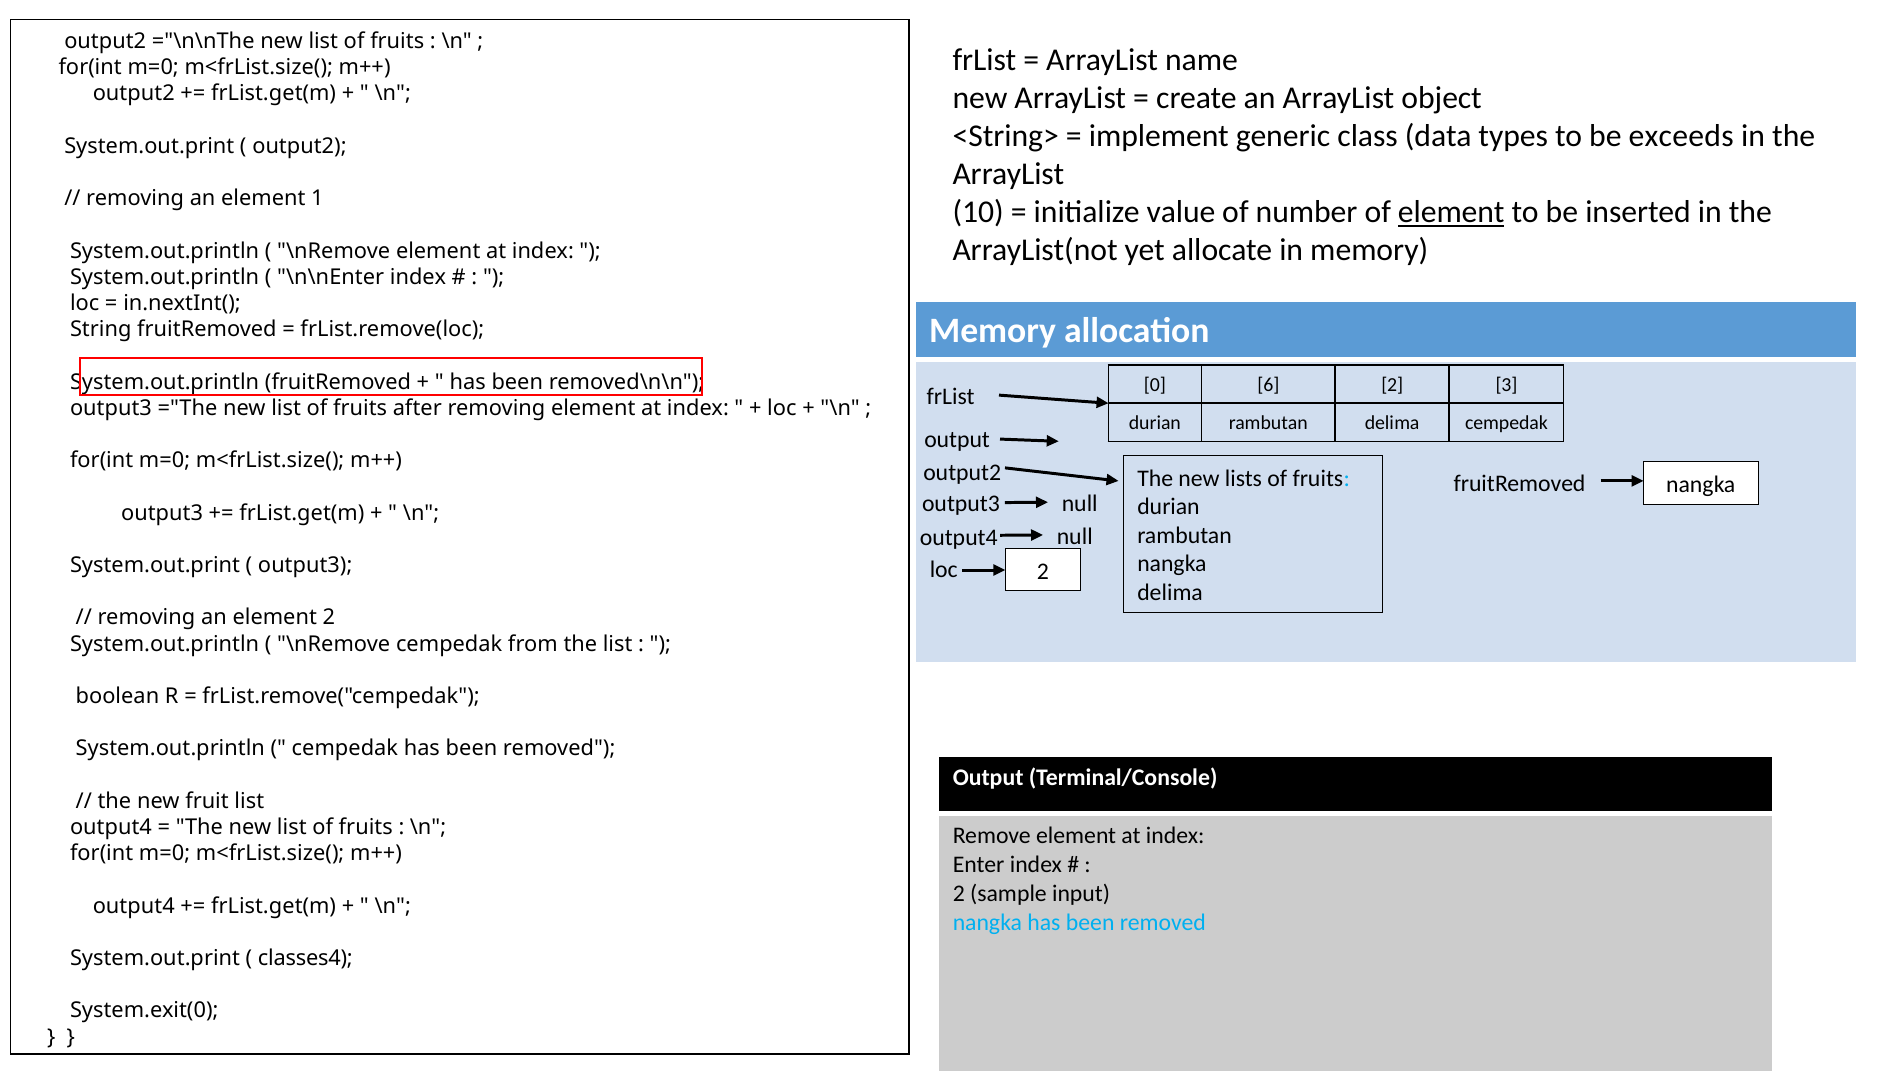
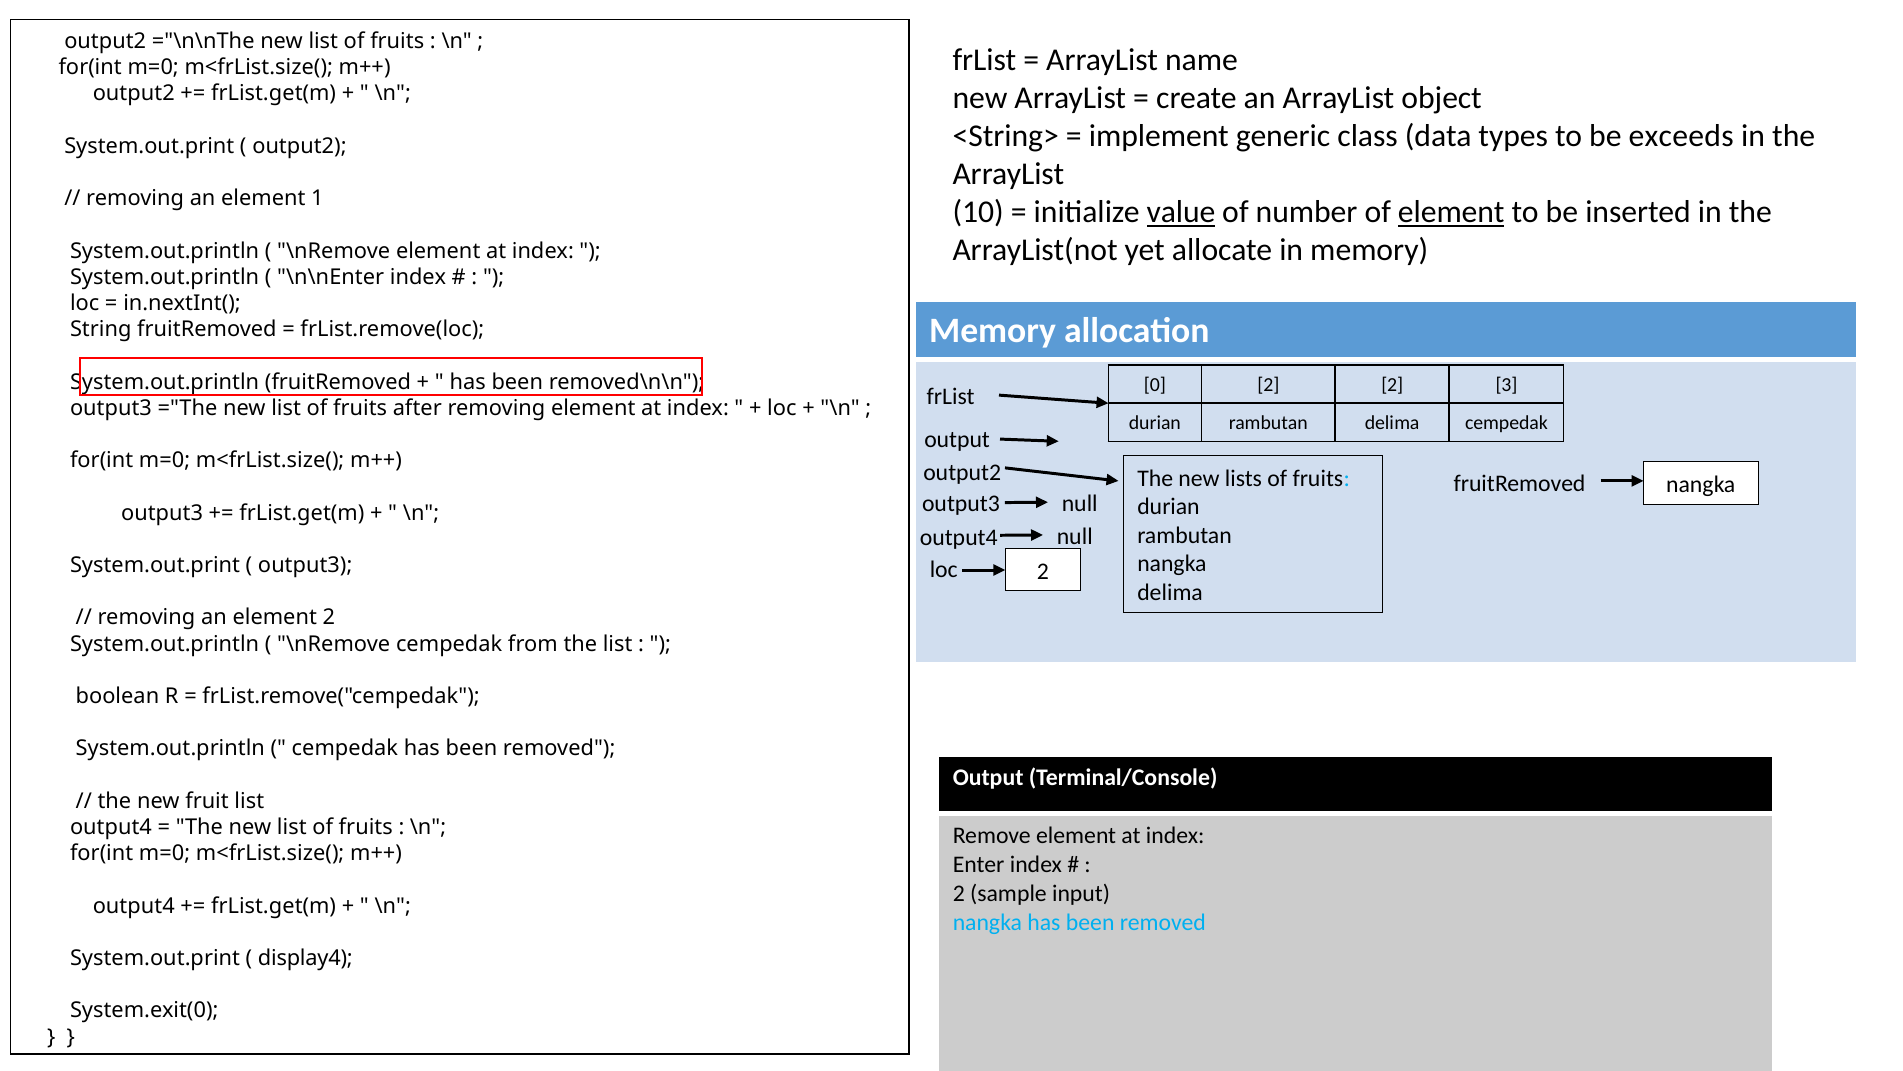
value underline: none -> present (1181, 212)
0 6: 6 -> 2 (1268, 384)
classes4: classes4 -> display4 (305, 958)
